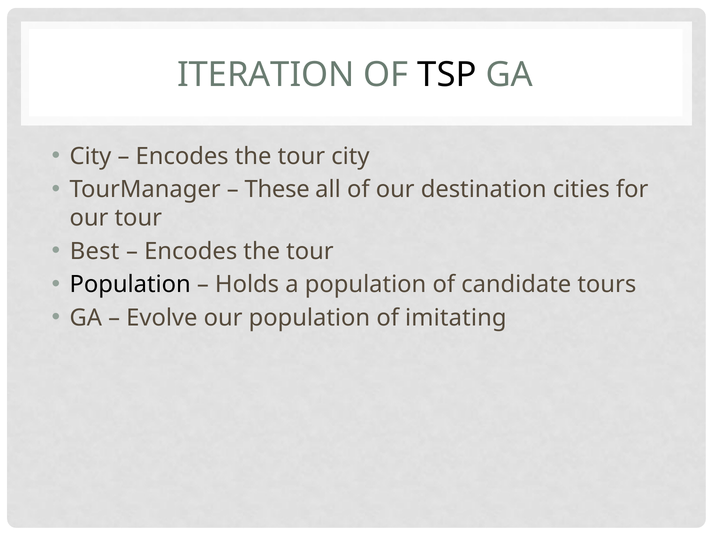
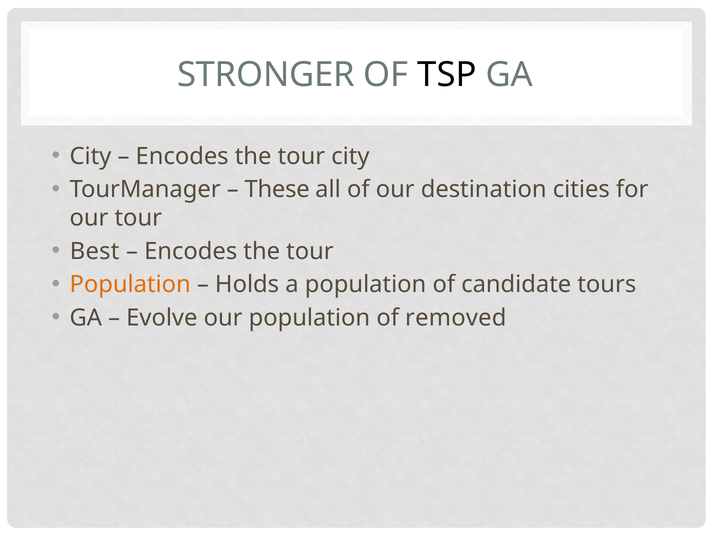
ITERATION: ITERATION -> STRONGER (266, 75)
Population colour: black -> orange (130, 284)
imitating: imitating -> removed (456, 318)
